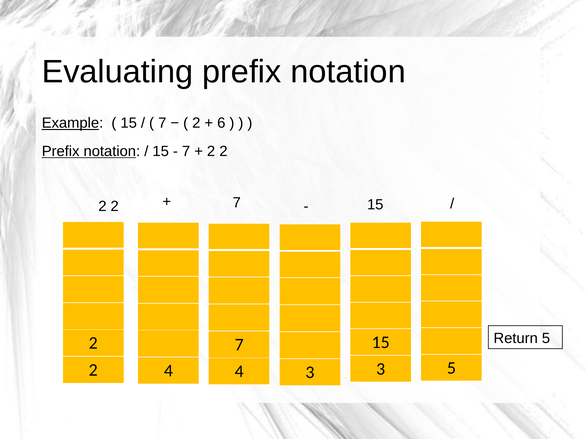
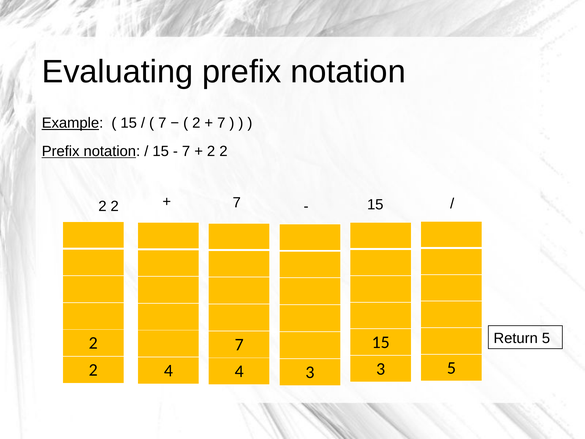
6: 6 -> 7 (221, 123)
